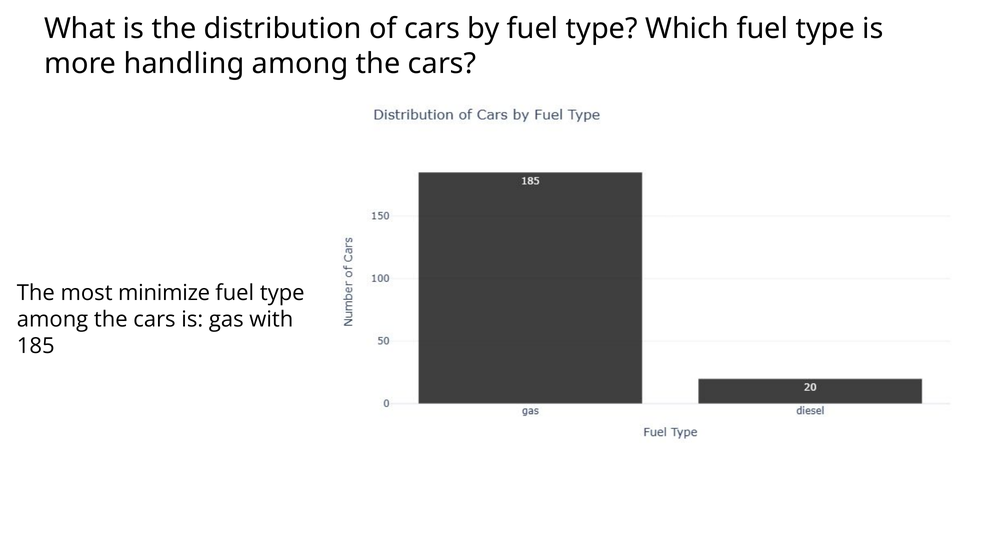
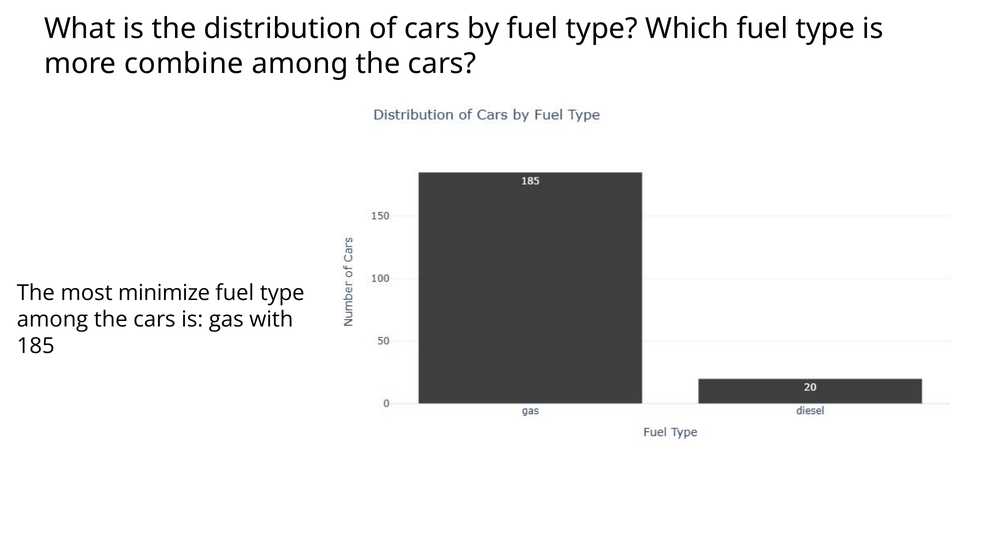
handling: handling -> combine (184, 64)
